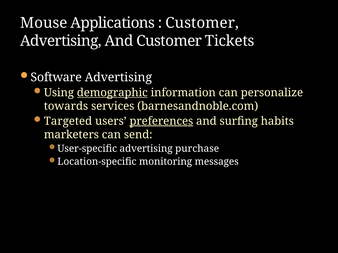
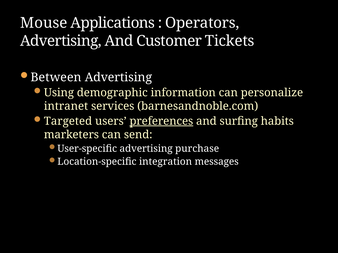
Customer: Customer -> Operators (202, 23)
Software: Software -> Between (56, 77)
demographic underline: present -> none (112, 93)
towards: towards -> intranet (66, 106)
monitoring: monitoring -> integration (166, 162)
